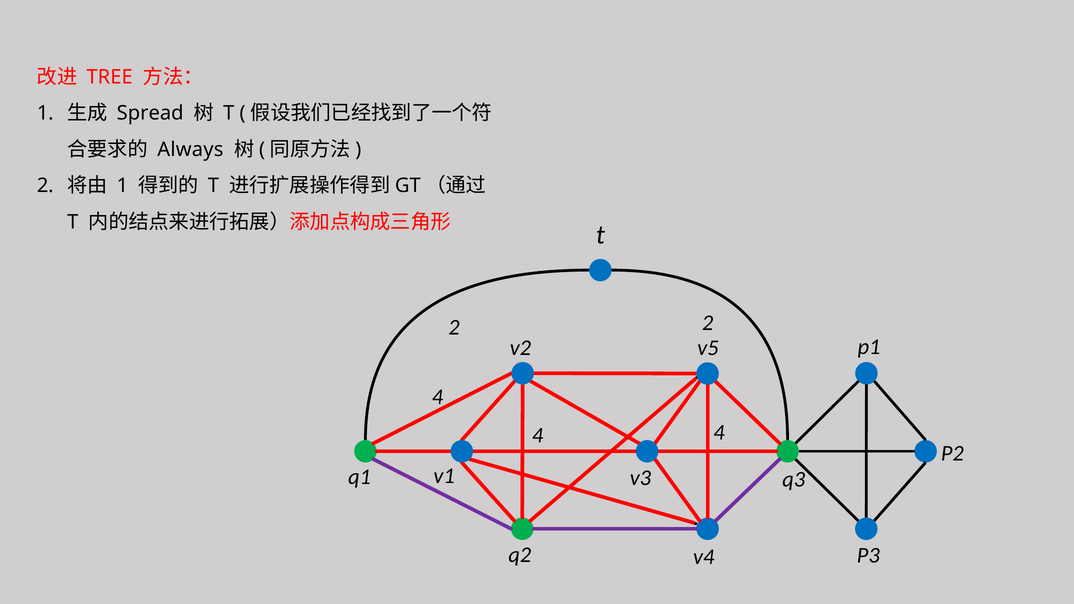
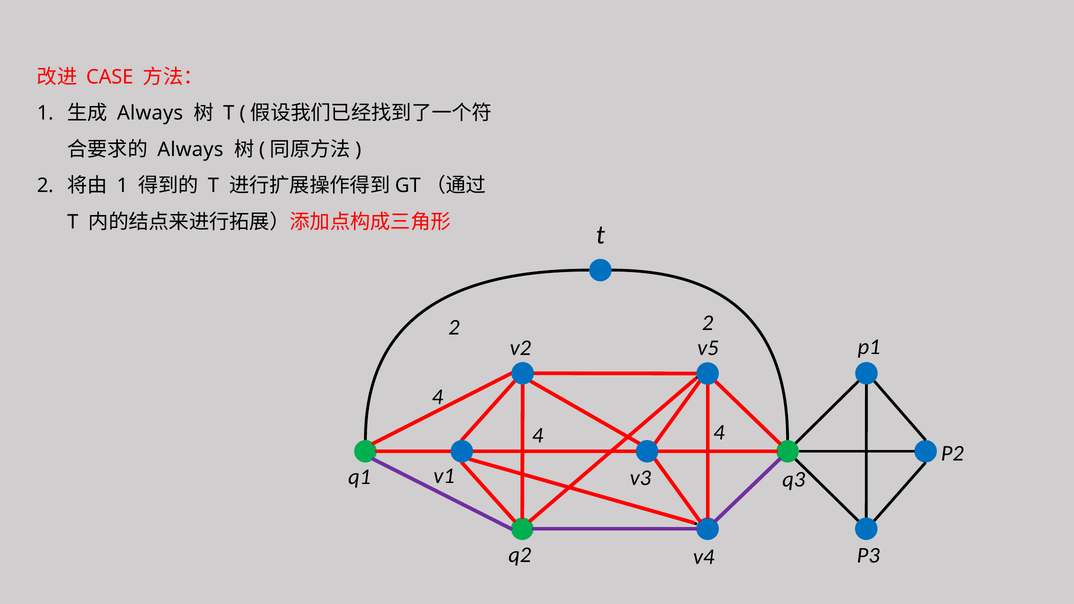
TREE: TREE -> CASE (110, 77)
Spread: Spread -> Always (150, 113)
